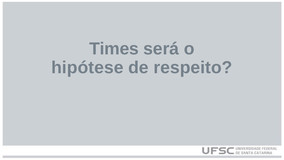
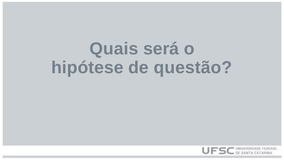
Times: Times -> Quais (114, 49)
respeito: respeito -> questão (193, 67)
